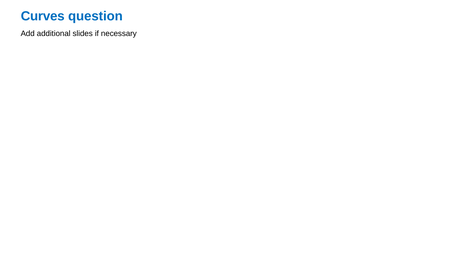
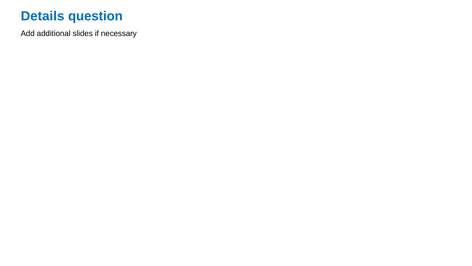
Curves: Curves -> Details (43, 16)
